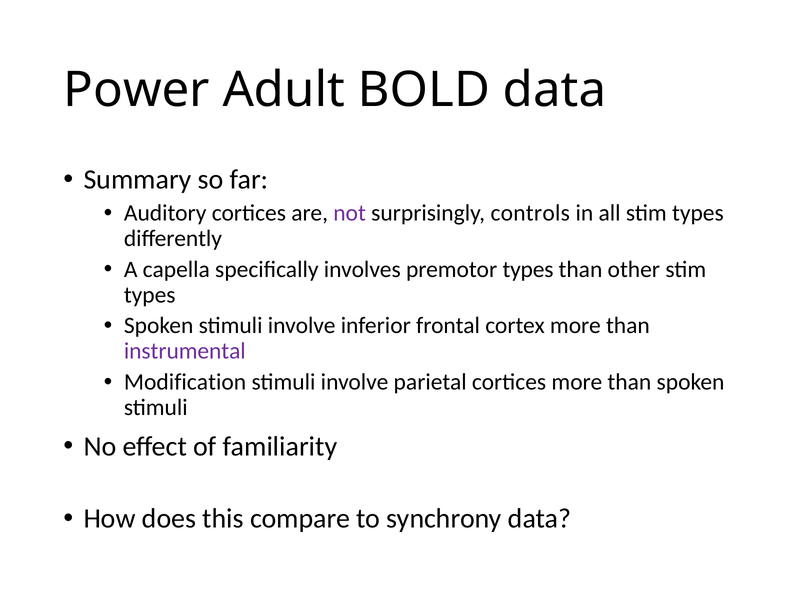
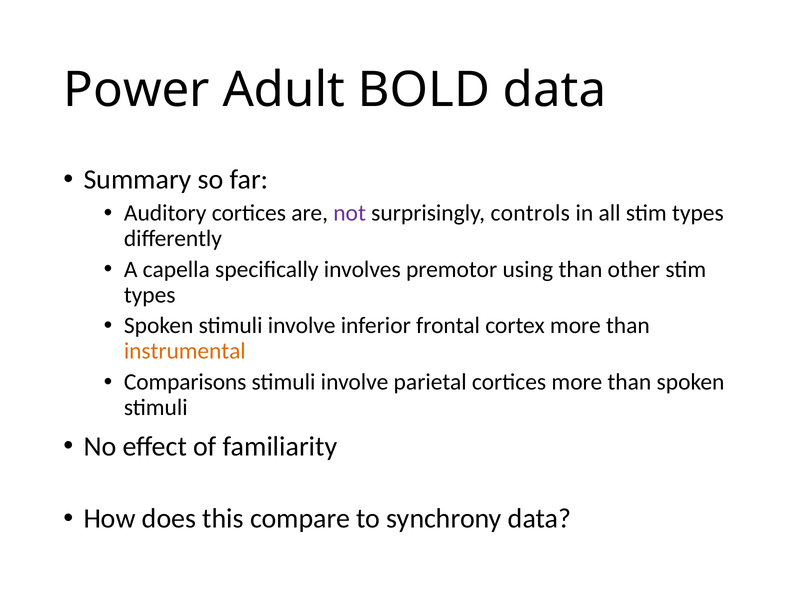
premotor types: types -> using (528, 270)
instrumental colour: purple -> orange (185, 351)
Modification: Modification -> Comparisons (185, 382)
